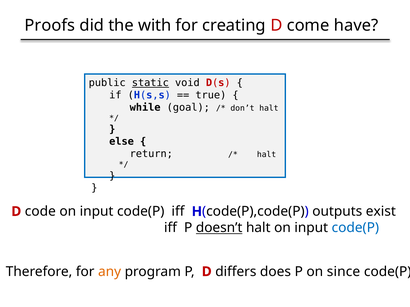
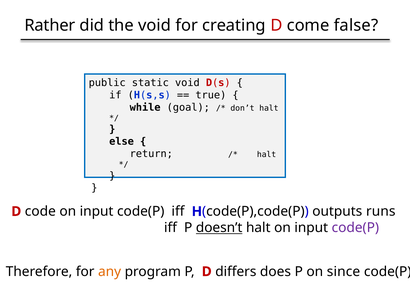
Proofs: Proofs -> Rather (50, 25)
the with: with -> void (155, 25)
have: have -> false (356, 25)
static underline: present -> none (150, 83)
exist: exist -> runs (381, 212)
code(P colour: blue -> purple (355, 228)
